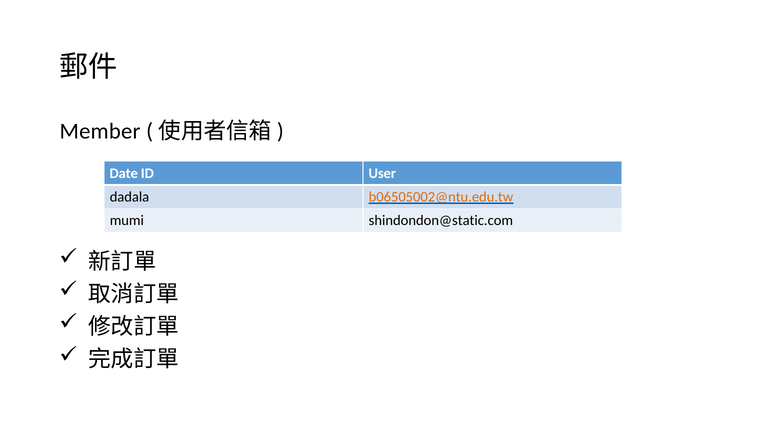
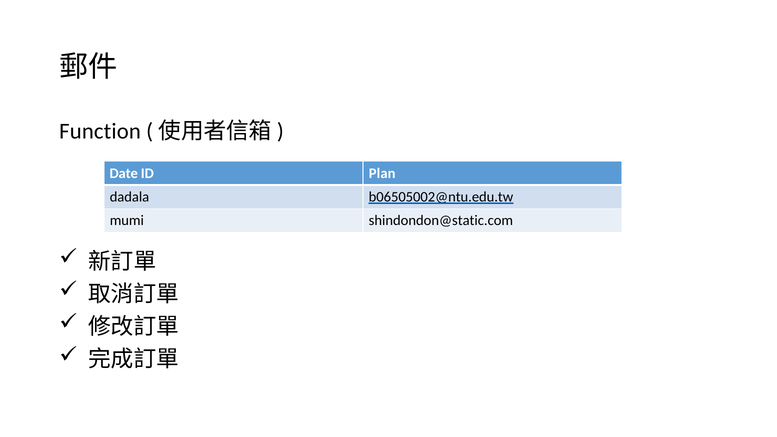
Member: Member -> Function (100, 131)
User: User -> Plan (382, 173)
b06505002@ntu.edu.tw colour: orange -> black (441, 197)
